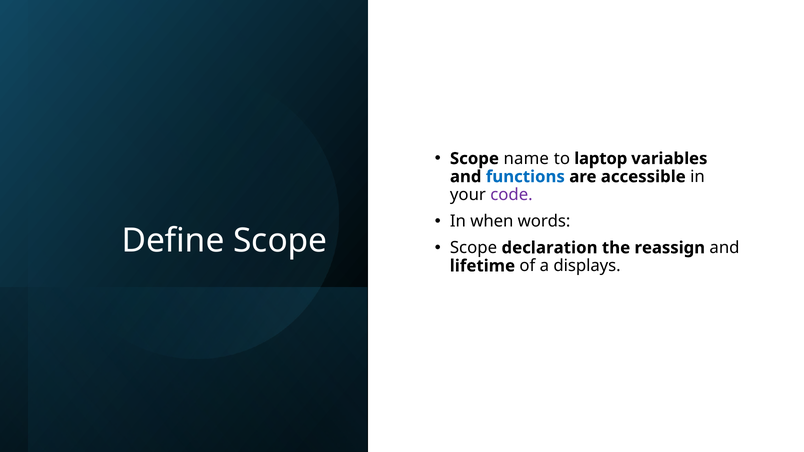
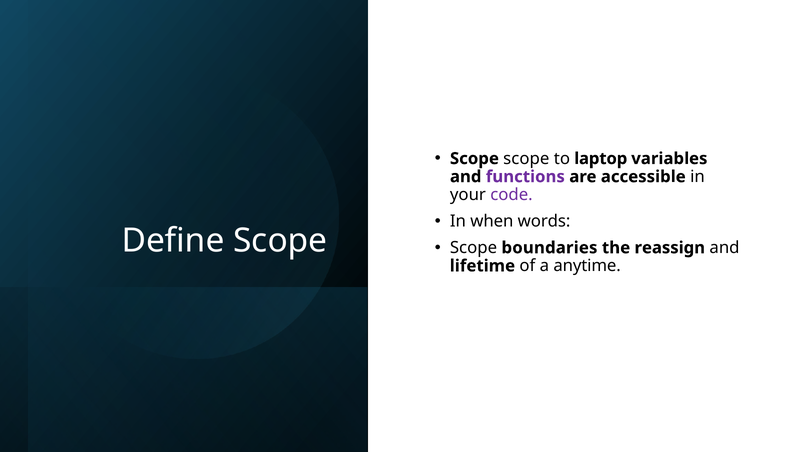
Scope name: name -> scope (526, 159)
functions colour: blue -> purple (525, 177)
declaration: declaration -> boundaries (549, 248)
displays: displays -> anytime (587, 266)
